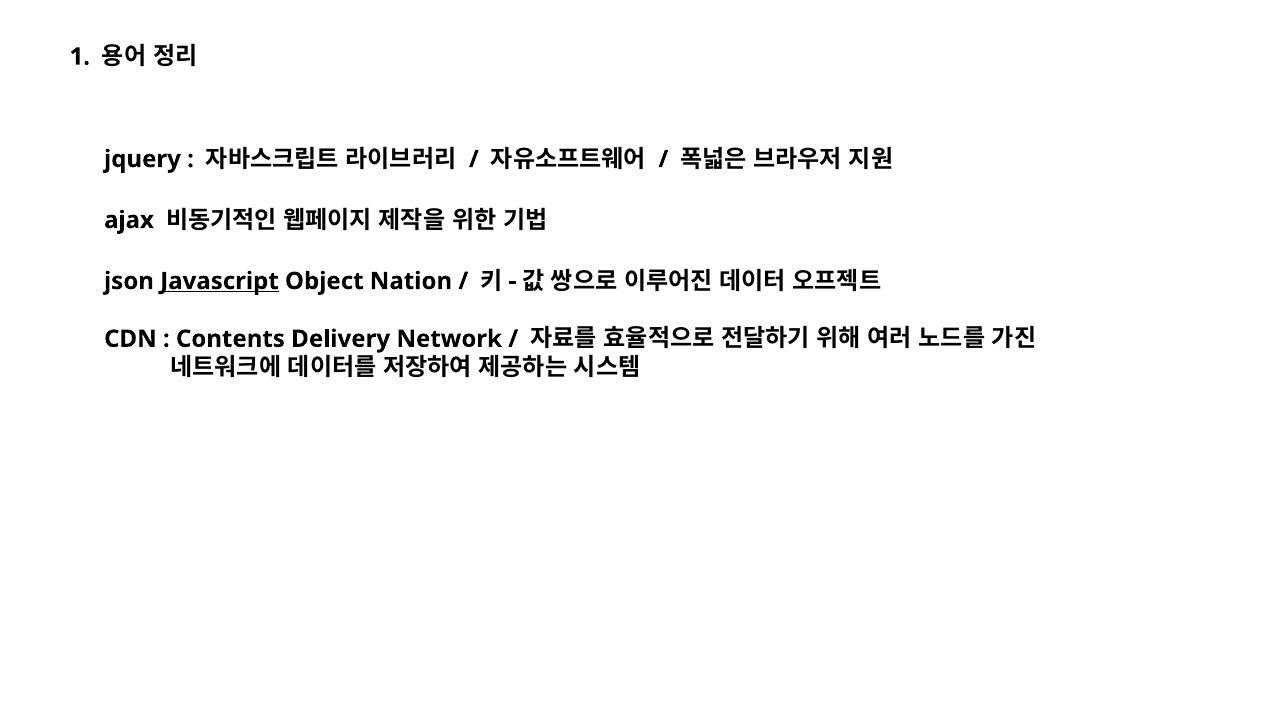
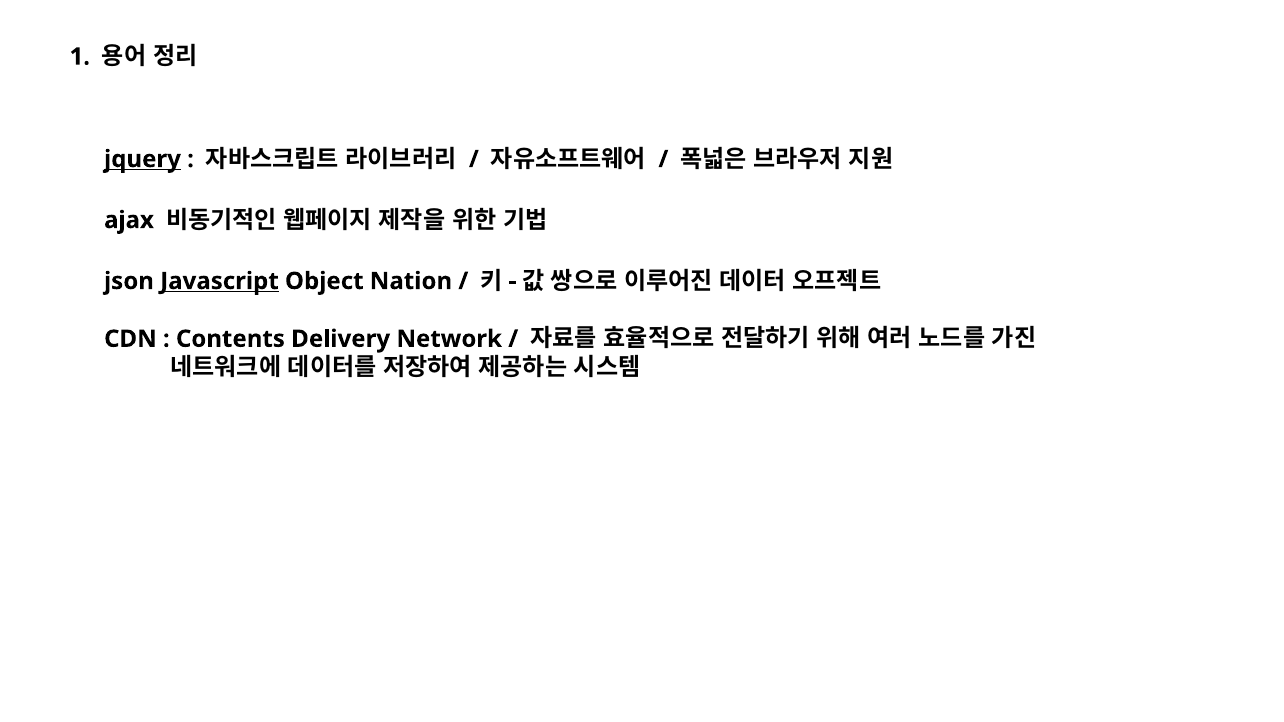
jquery underline: none -> present (142, 159)
